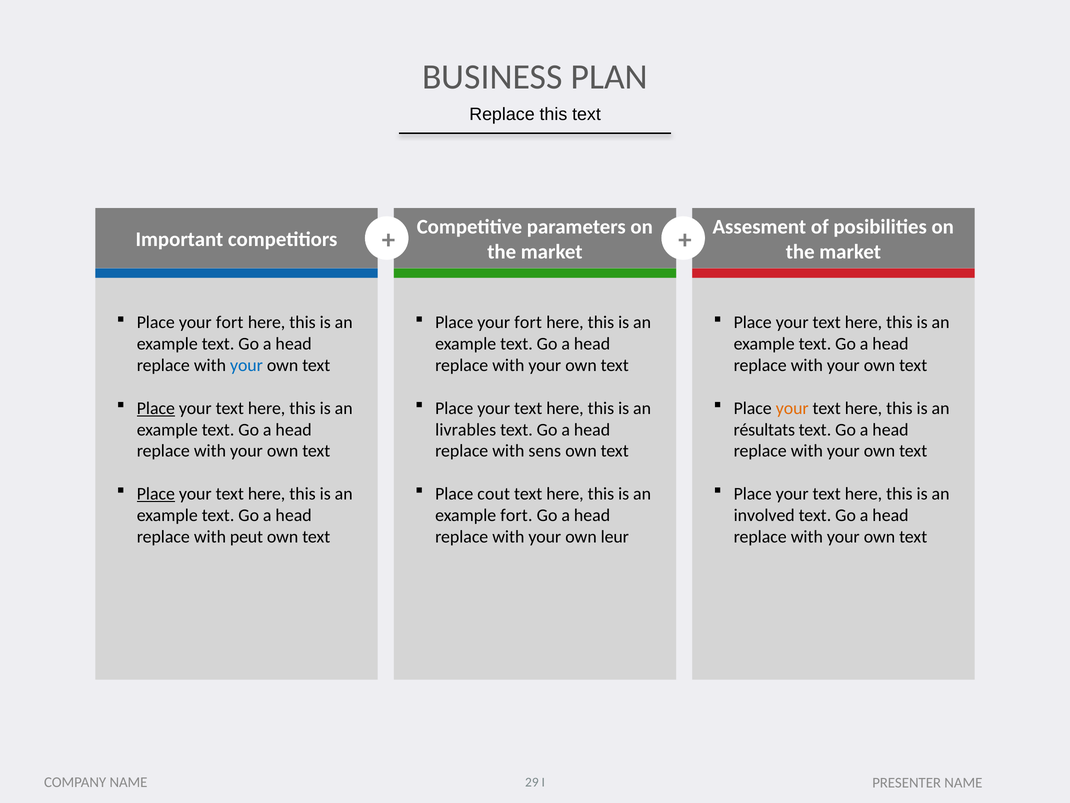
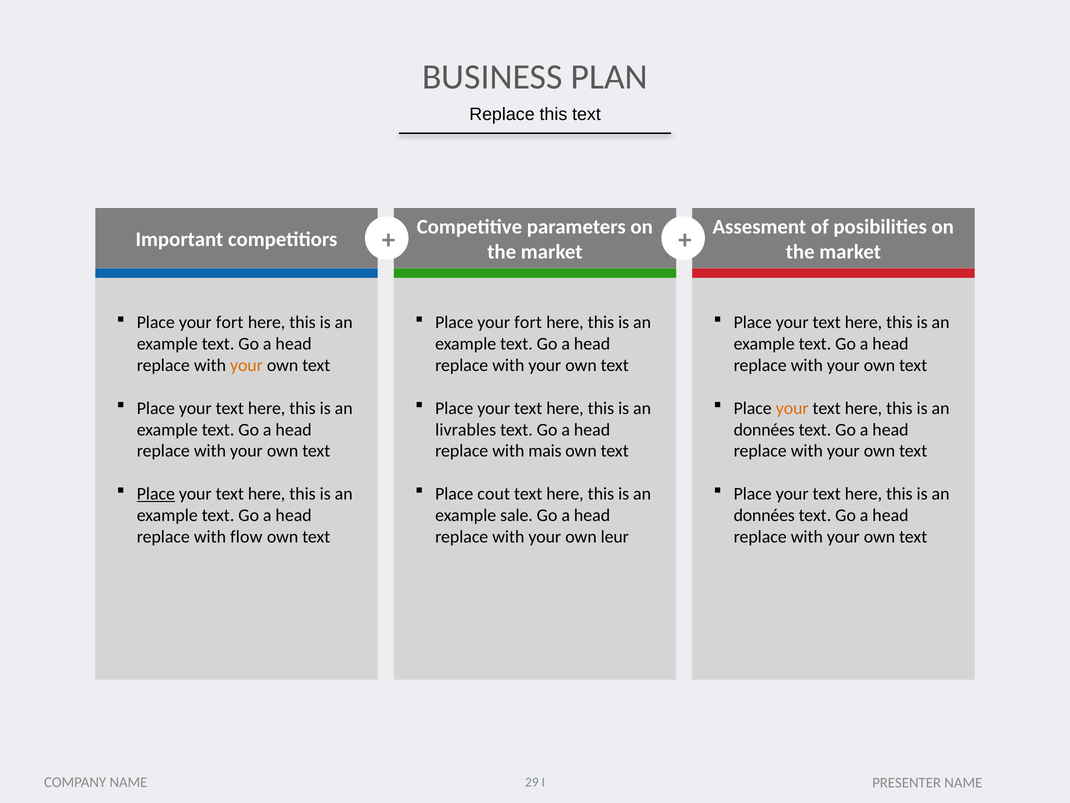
your colour: blue -> orange (246, 365)
Place underline: present -> none (156, 408)
résultats: résultats -> données (764, 429)
sens: sens -> mais (545, 451)
example fort: fort -> sale (517, 515)
involved: involved -> données (764, 515)
peut: peut -> flow (246, 536)
